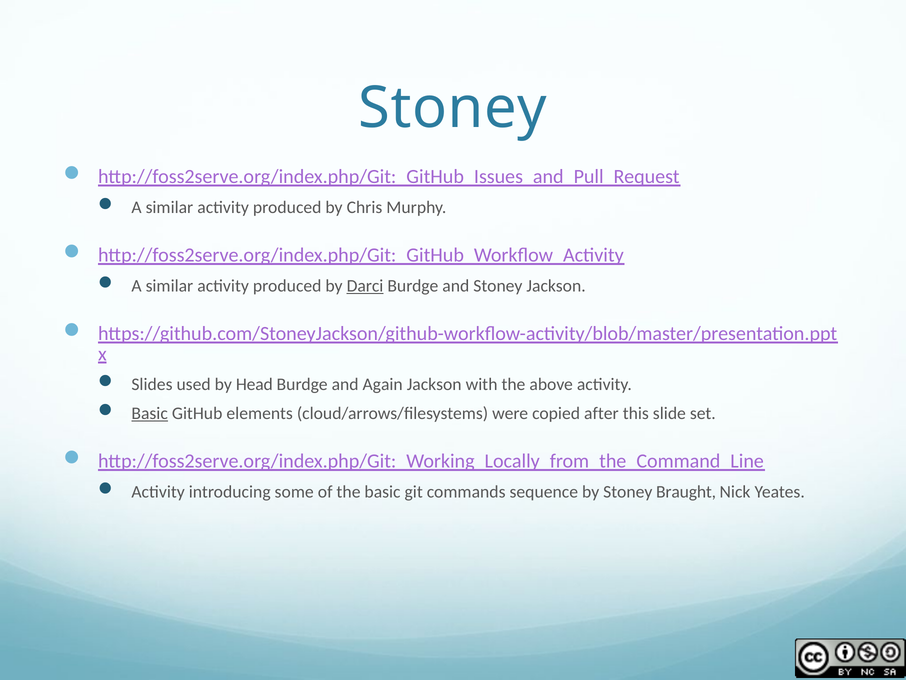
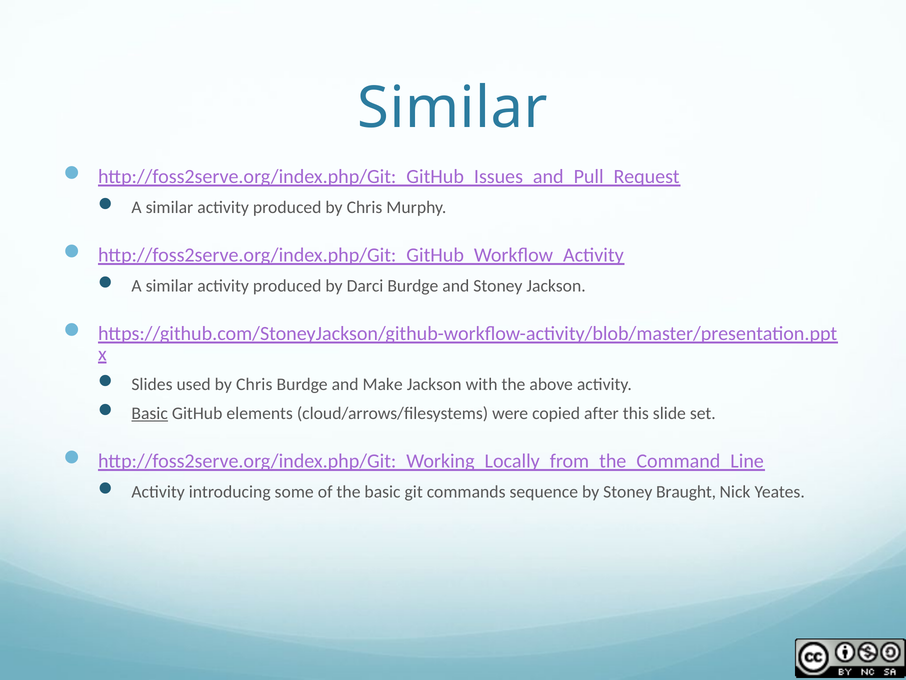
Stoney: Stoney -> Similar (453, 108)
Darci underline: present -> none (365, 286)
used by Head: Head -> Chris (254, 384)
Again: Again -> Make (383, 384)
